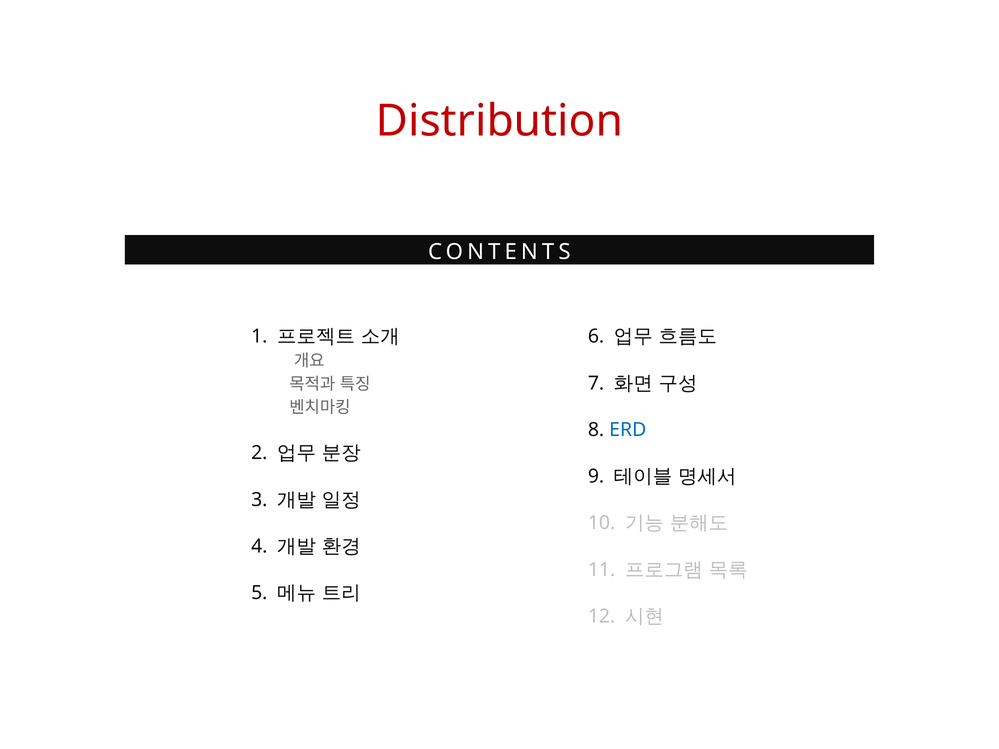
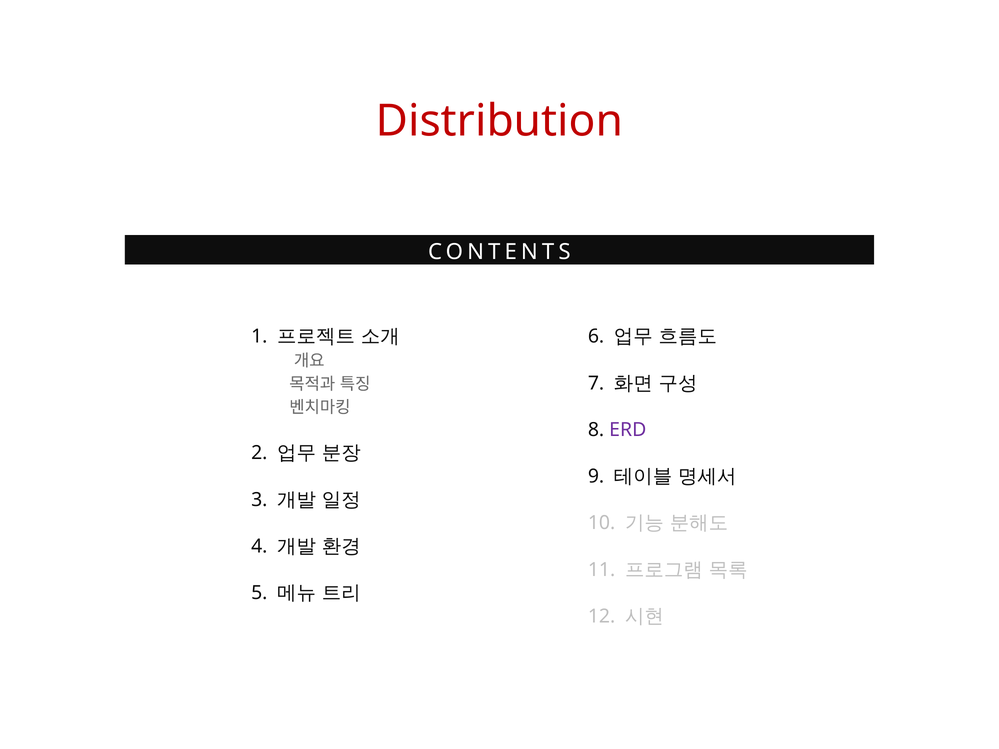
ERD colour: blue -> purple (628, 430)
